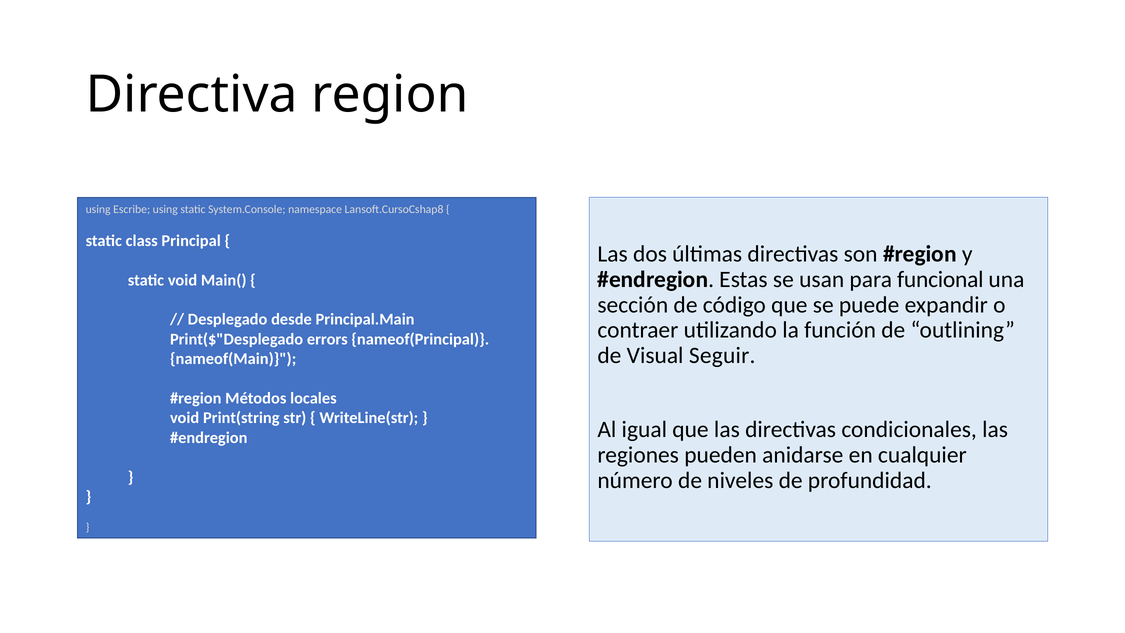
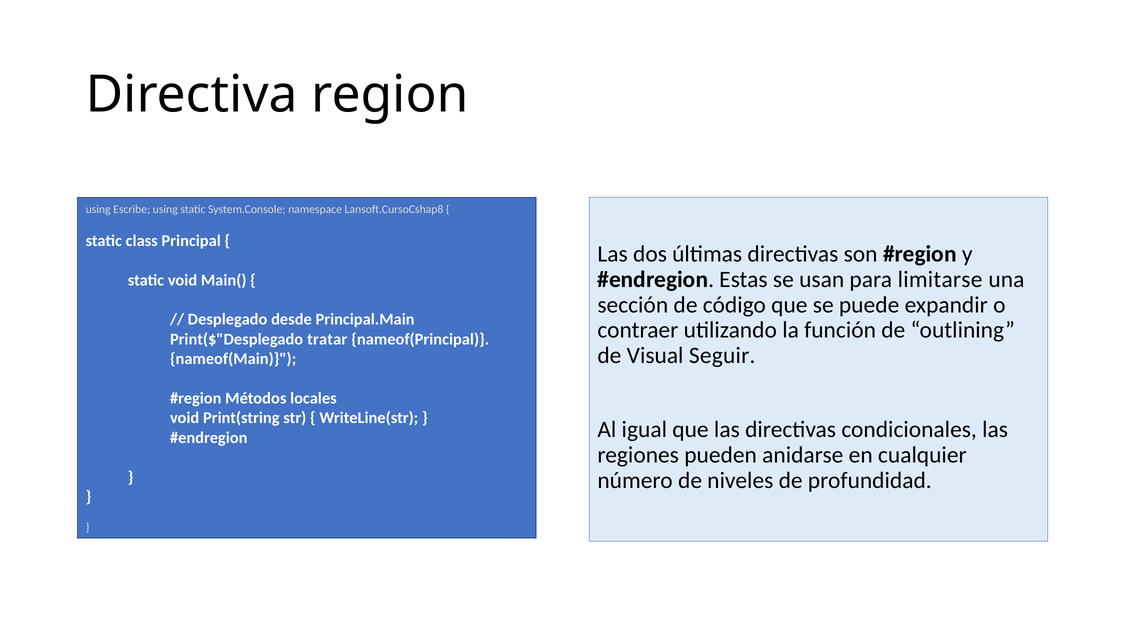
funcional: funcional -> limitarse (940, 279)
errors: errors -> tratar (327, 339)
